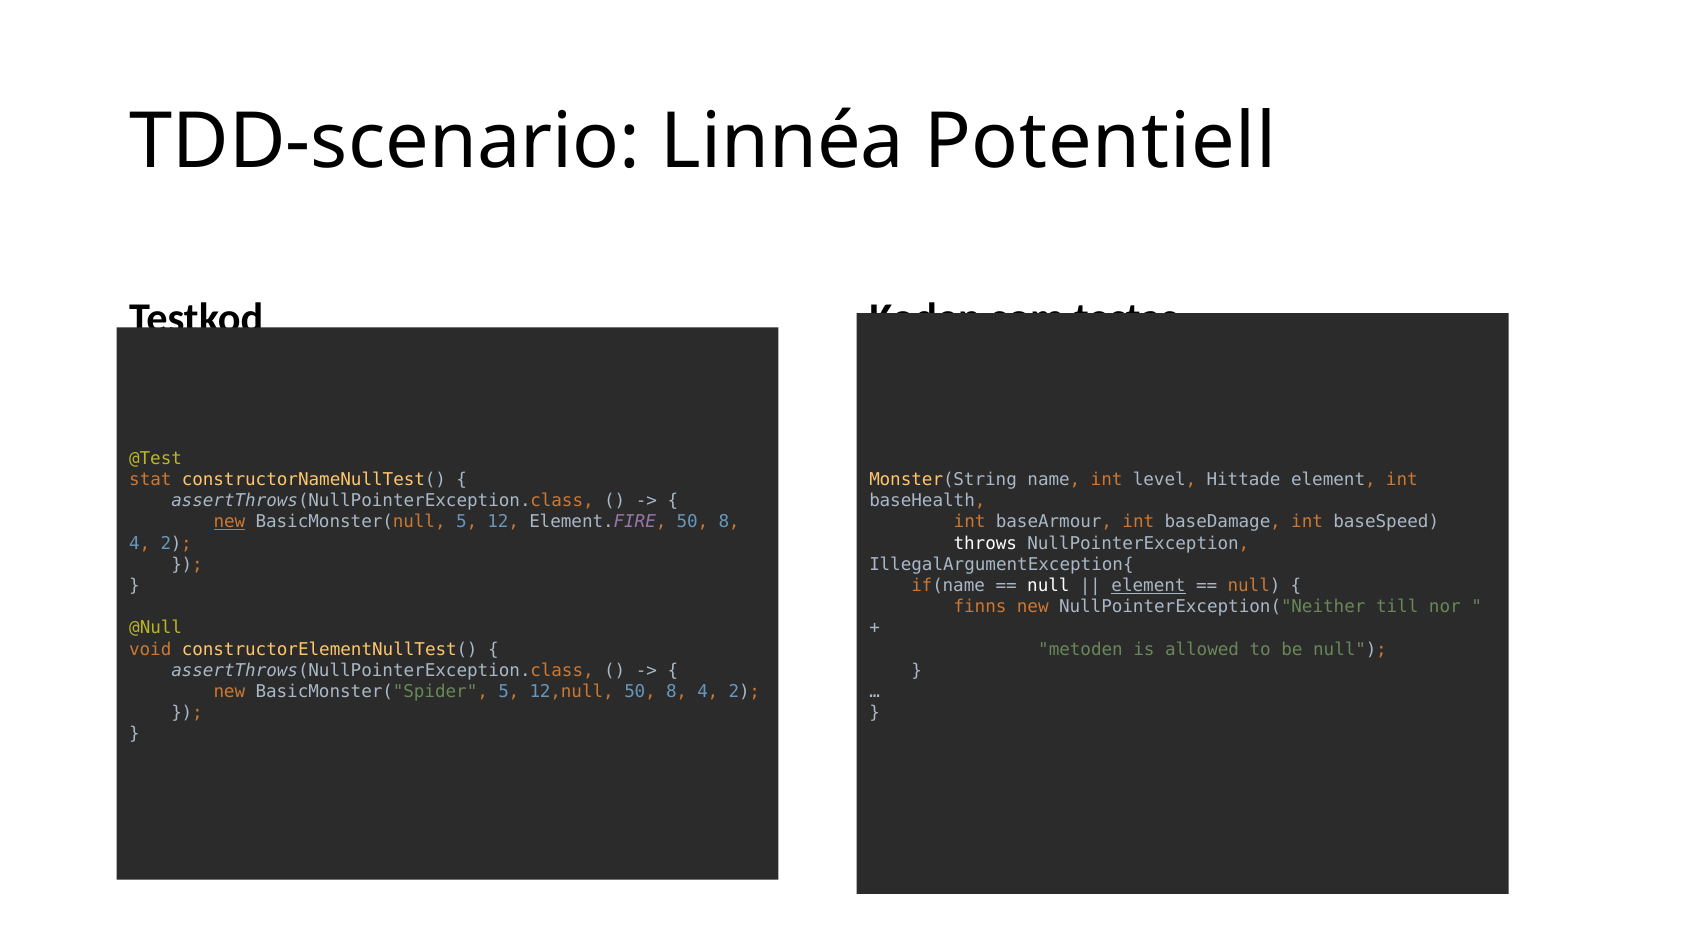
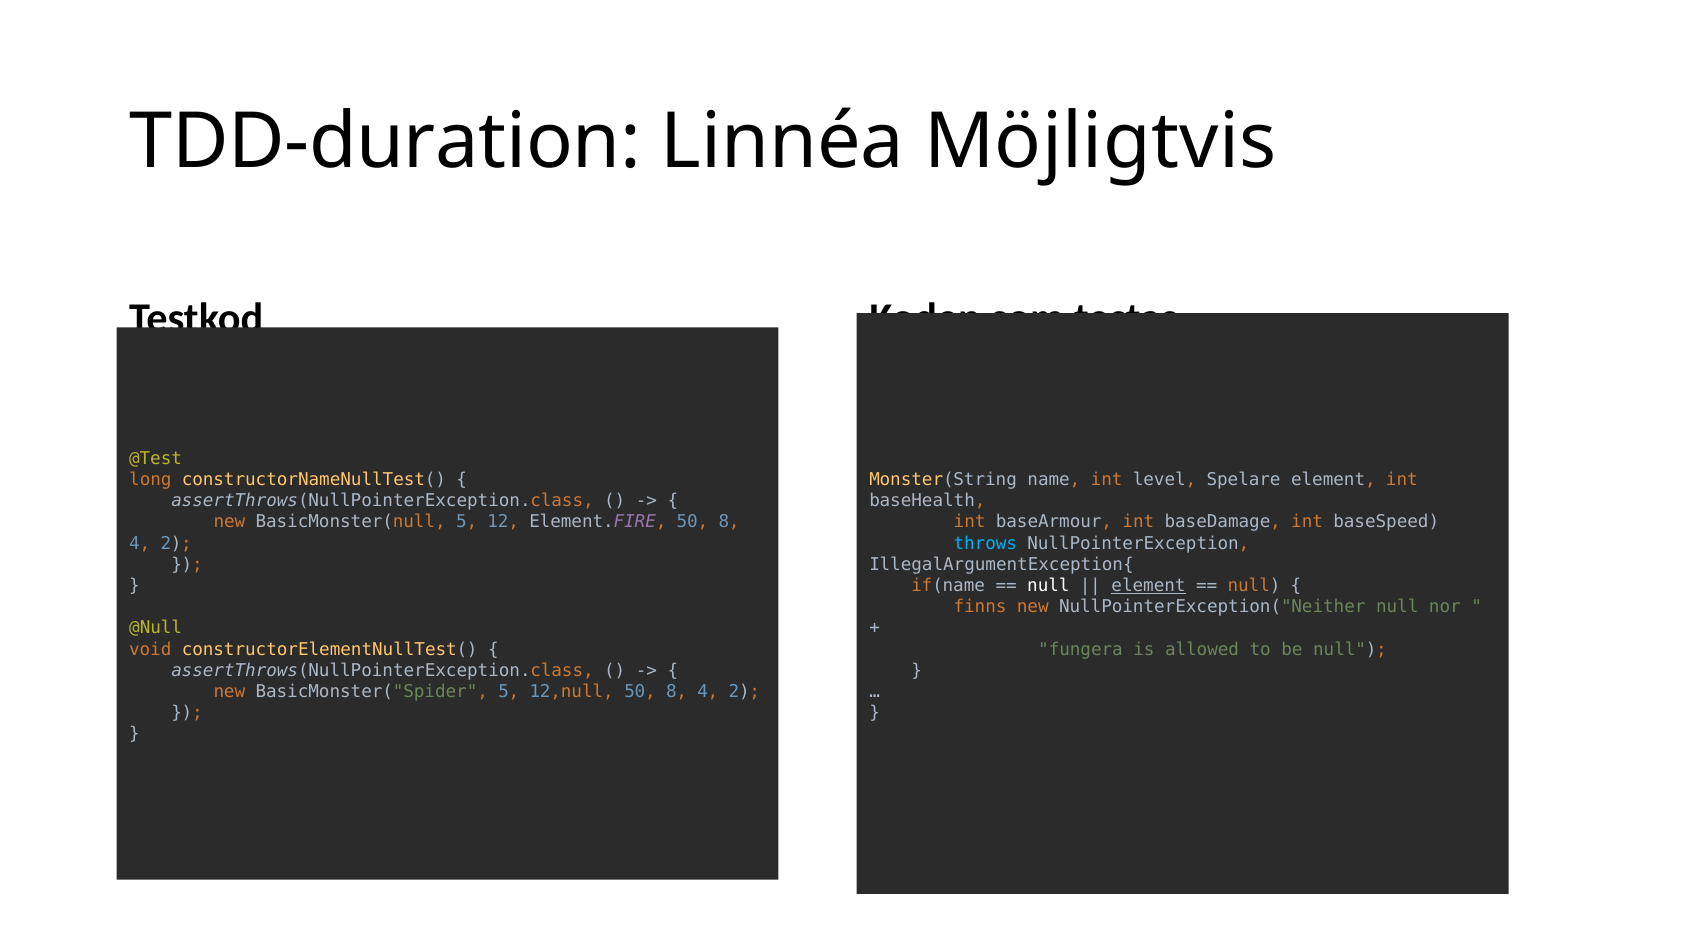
TDD-scenario: TDD-scenario -> TDD-duration (385, 142)
Potentiell: Potentiell -> Möjligtvis (1101, 142)
stat: stat -> long (150, 480)
Hittade: Hittade -> Spelare (1244, 480)
new underline: present -> none (229, 522)
throws colour: white -> light blue (985, 543)
NullPointerException("Neither till: till -> null (1397, 607)
metoden: metoden -> fungera (1080, 649)
